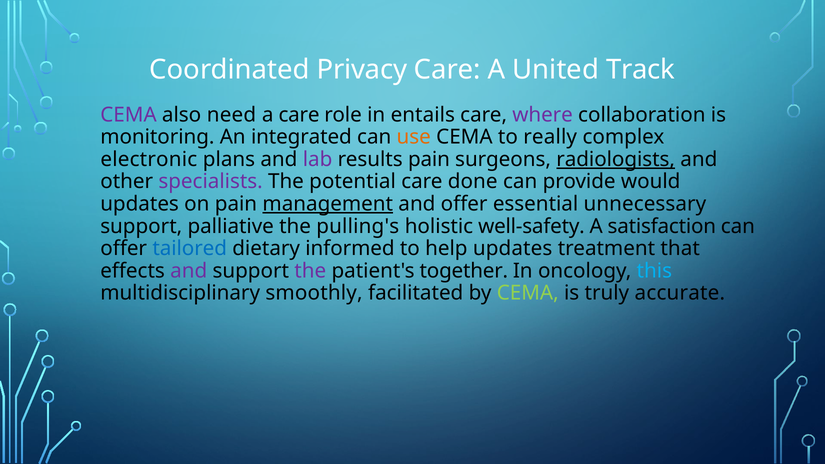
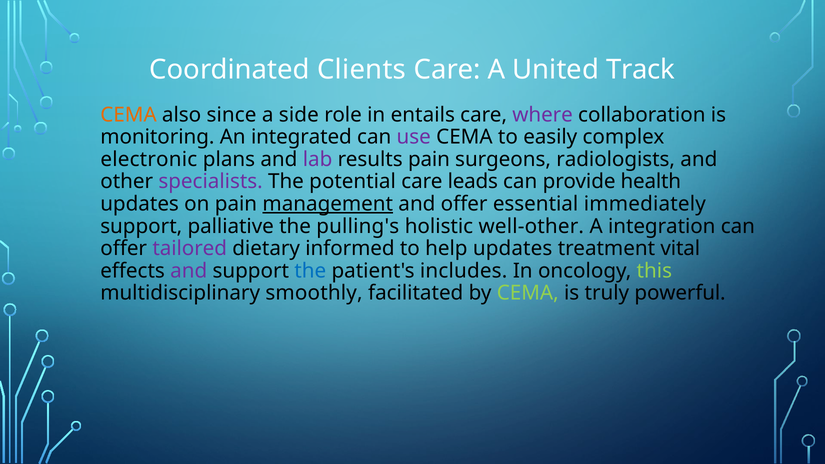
Privacy: Privacy -> Clients (362, 70)
CEMA colour: purple -> orange (128, 115)
need: need -> since (232, 115)
a care: care -> side (299, 115)
use colour: orange -> purple (414, 137)
really: really -> easily (550, 137)
radiologists underline: present -> none (616, 159)
done: done -> leads (473, 182)
would: would -> health (651, 182)
unnecessary: unnecessary -> immediately (645, 204)
well-safety: well-safety -> well-other (531, 226)
satisfaction: satisfaction -> integration (662, 226)
tailored colour: blue -> purple (190, 249)
that: that -> vital (680, 249)
the colour: purple -> blue (310, 271)
together: together -> includes (464, 271)
this colour: light blue -> light green (654, 271)
accurate: accurate -> powerful (680, 293)
